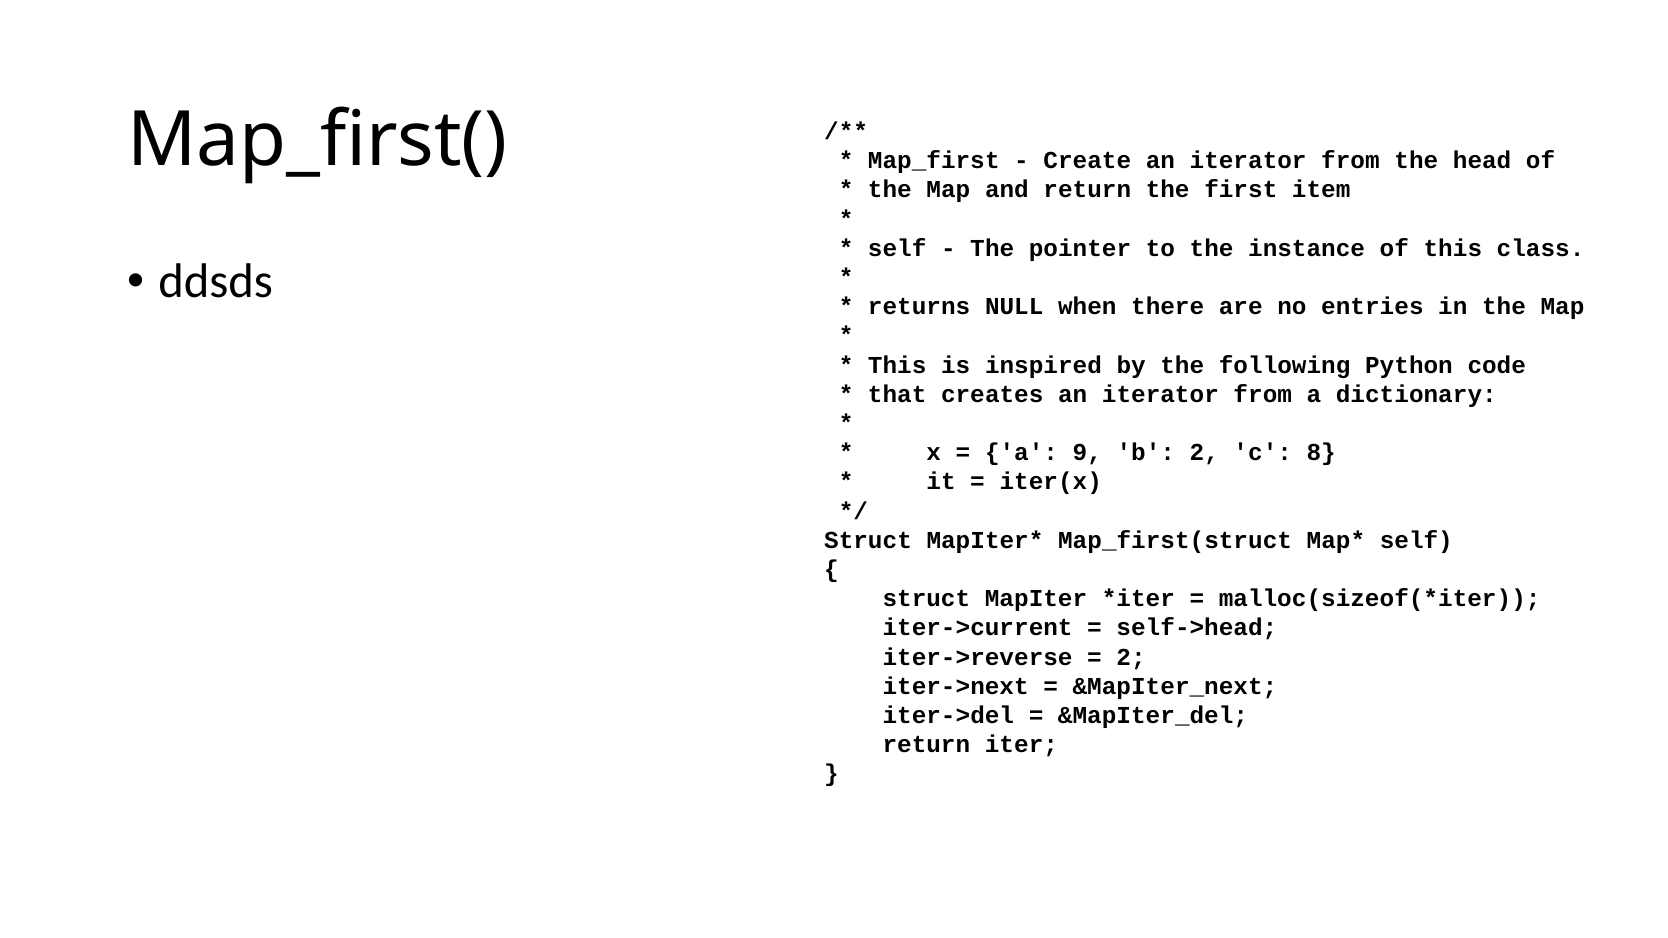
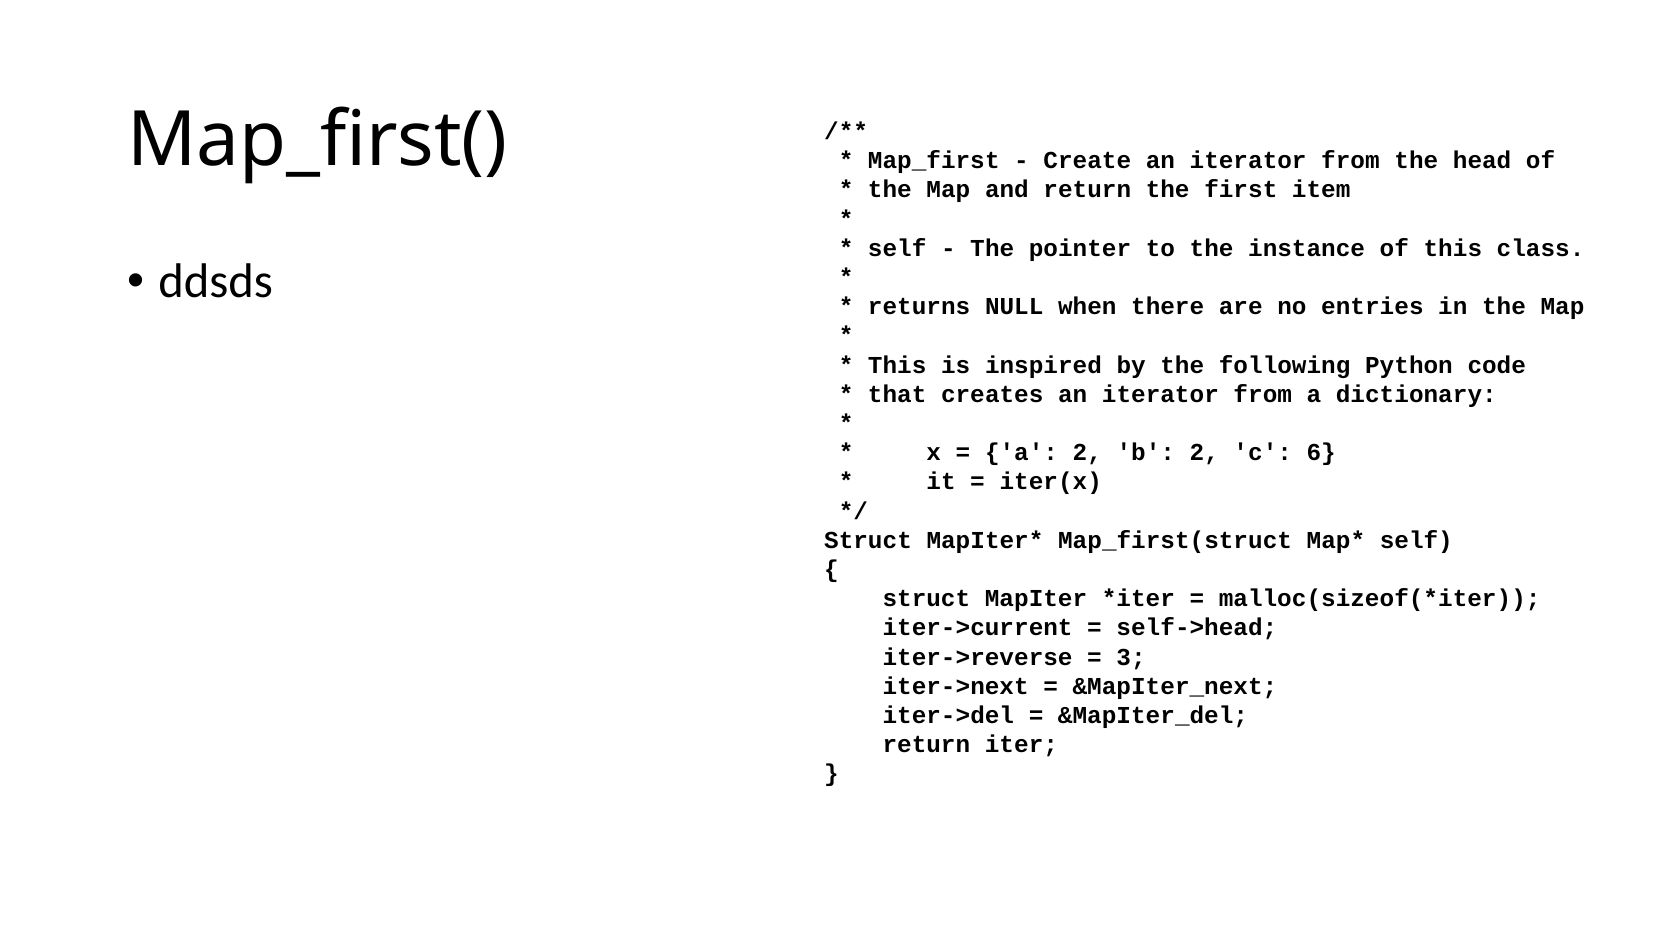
a 9: 9 -> 2 (1087, 453)
8: 8 -> 6 (1321, 453)
2: 2 -> 3 (1131, 657)
